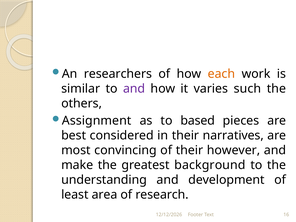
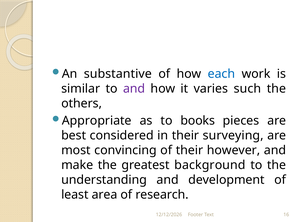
researchers: researchers -> substantive (118, 74)
each colour: orange -> blue (221, 74)
Assignment: Assignment -> Appropriate (97, 121)
based: based -> books (198, 121)
narratives: narratives -> surveying (233, 136)
